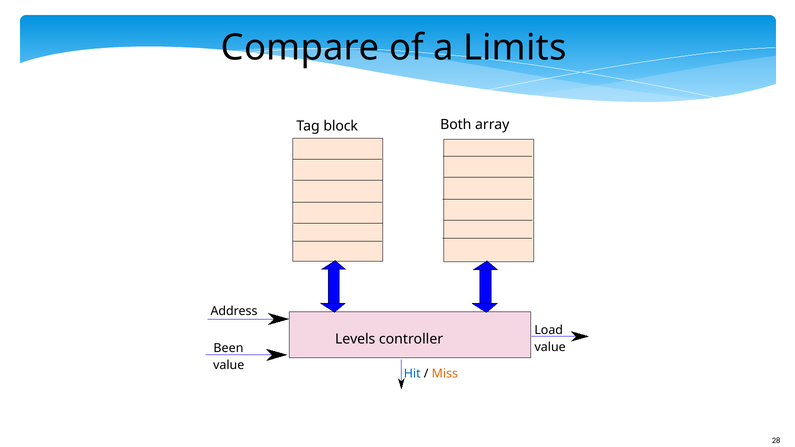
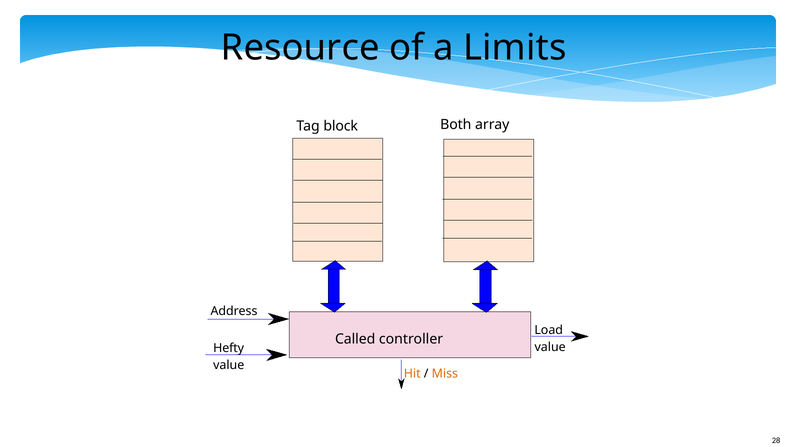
Compare: Compare -> Resource (300, 48)
Levels: Levels -> Called (355, 339)
Been: Been -> Hefty (229, 348)
Hit colour: blue -> orange (412, 374)
